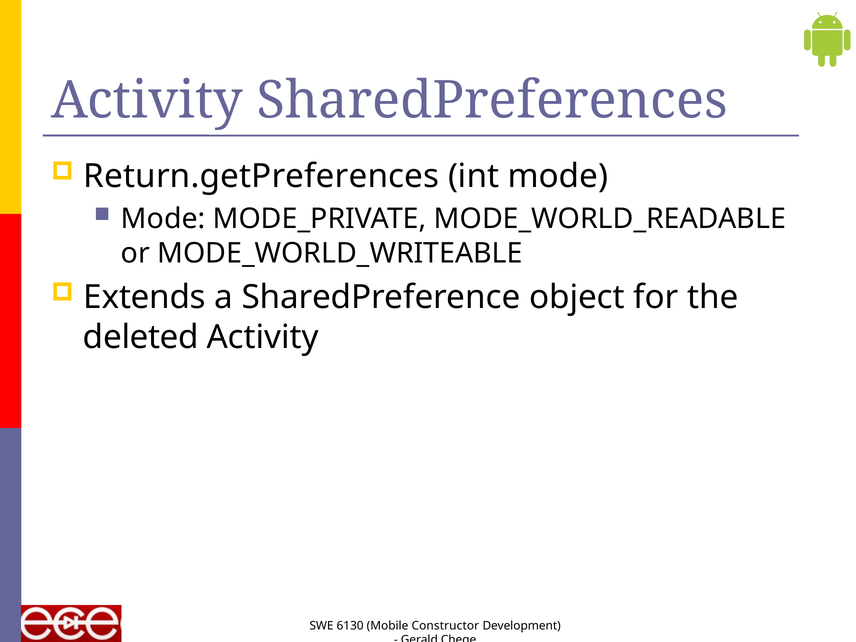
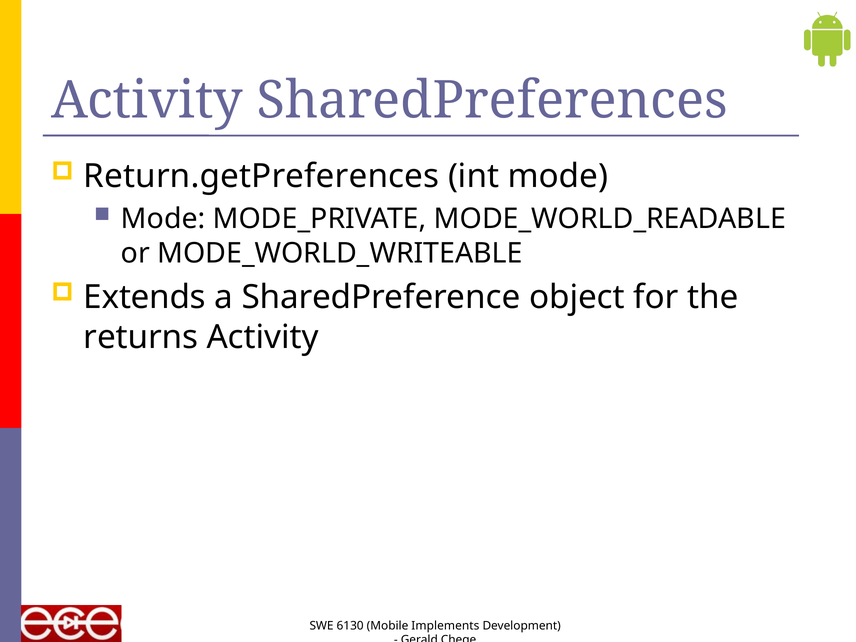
deleted: deleted -> returns (141, 337)
Constructor: Constructor -> Implements (445, 626)
